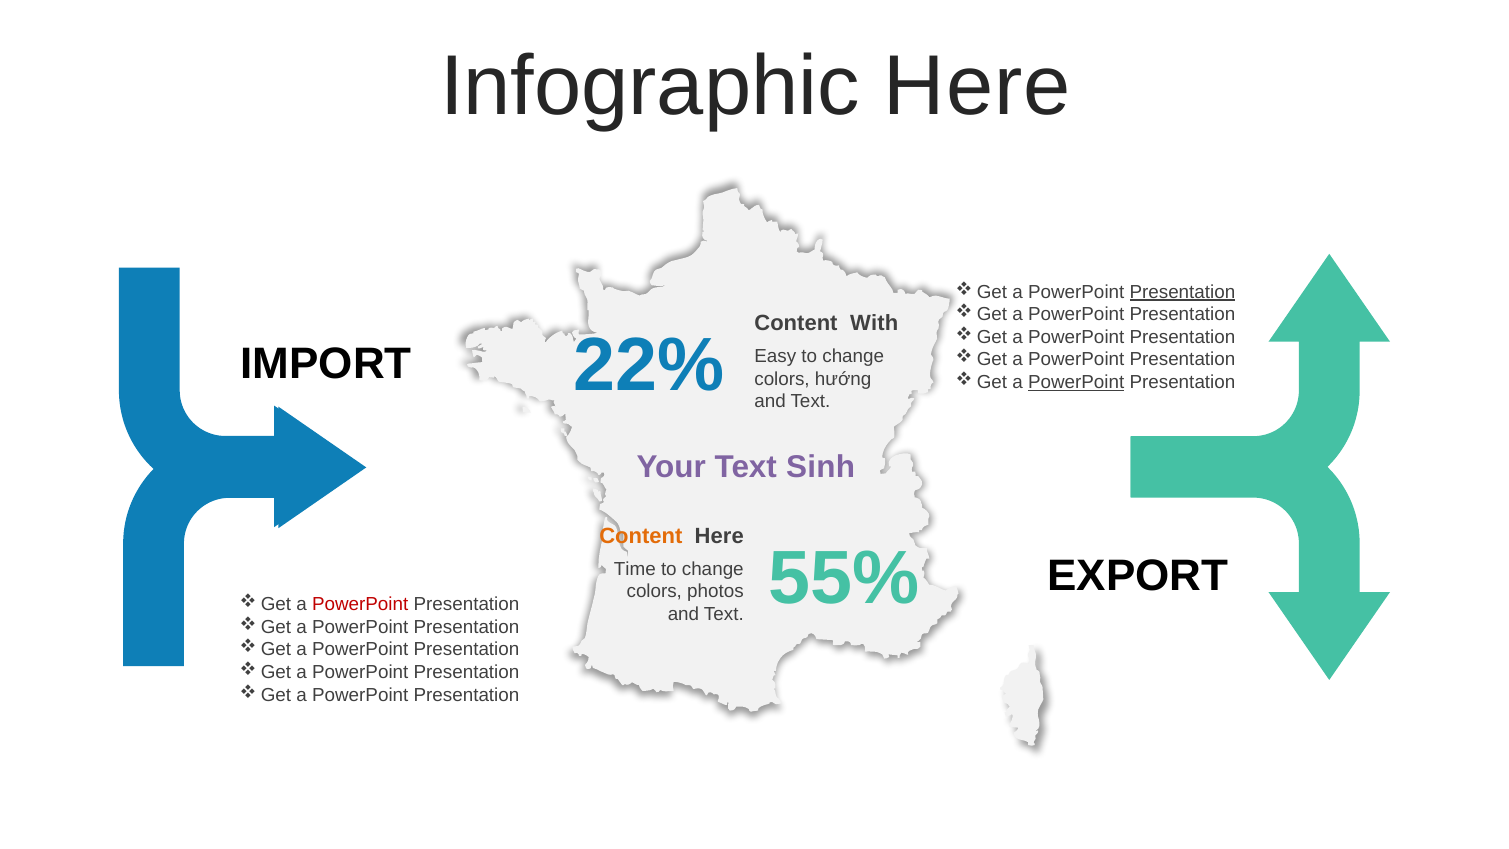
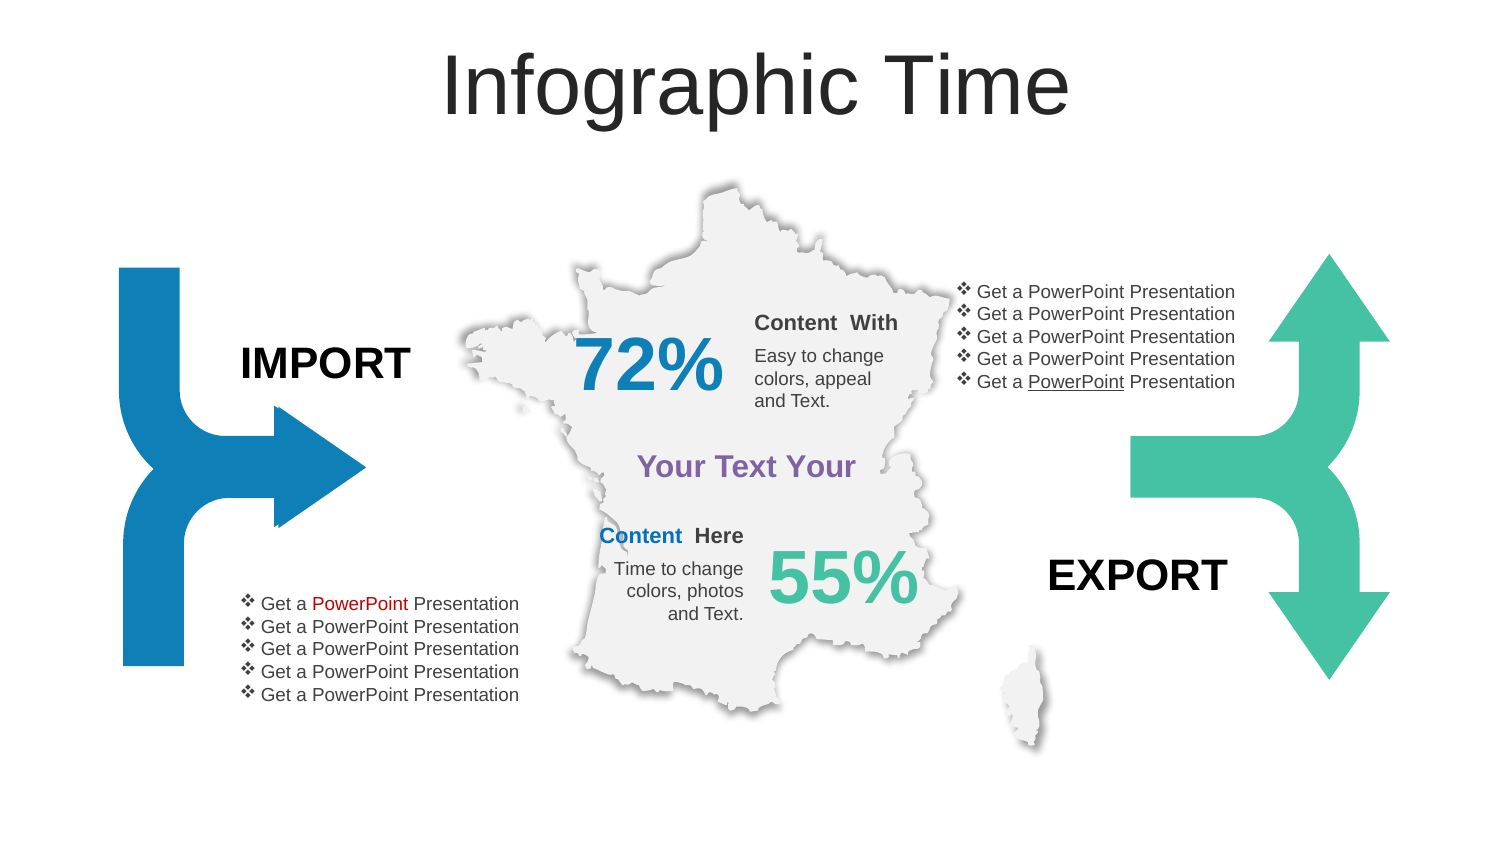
Infographic Here: Here -> Time (978, 86)
Presentation underline: present -> none (1182, 292)
22%: 22% -> 72% (649, 366)
hướng: hướng -> appeal (843, 379)
Your Text Sinh: Sinh -> Your (821, 467)
Content colour: orange -> blue (641, 536)
